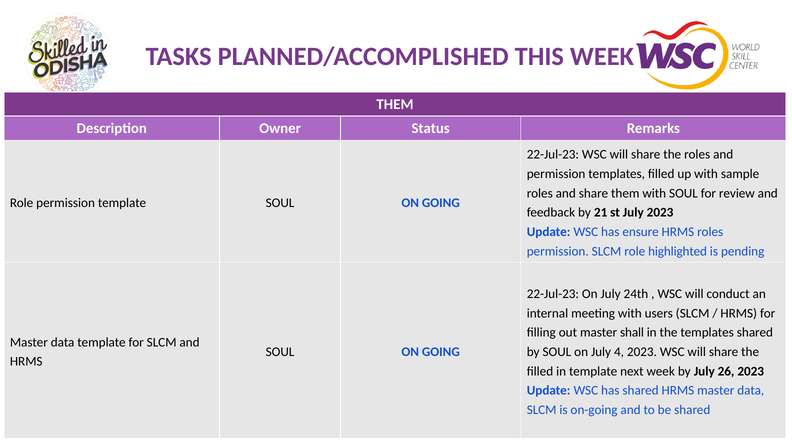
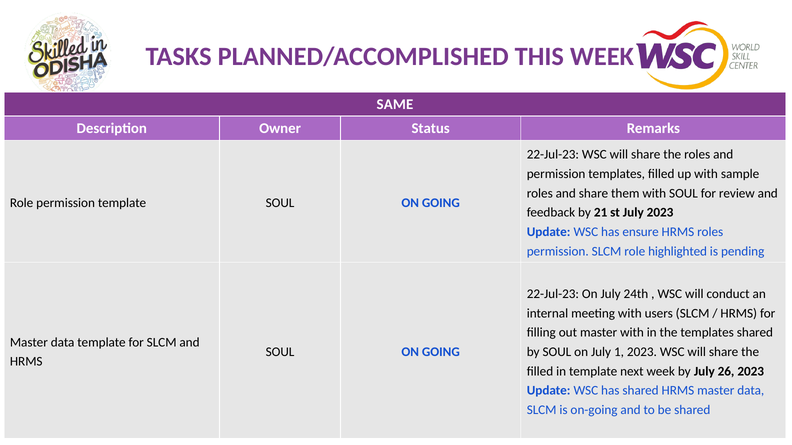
THEM: THEM -> SAME (395, 104)
master shall: shall -> with (632, 333)
4: 4 -> 1 (619, 352)
